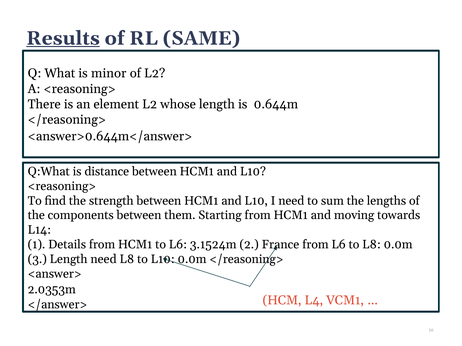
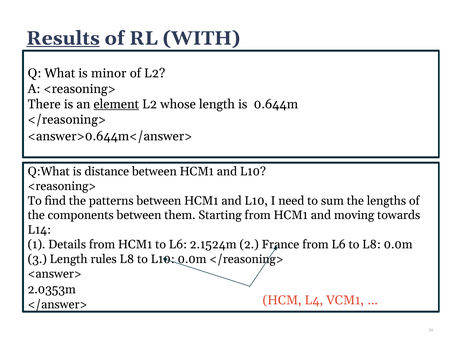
SAME: SAME -> WITH (202, 38)
element underline: none -> present (116, 104)
strength: strength -> patterns (111, 201)
3.1524m: 3.1524m -> 2.1524m (213, 245)
Length need: need -> rules (104, 260)
